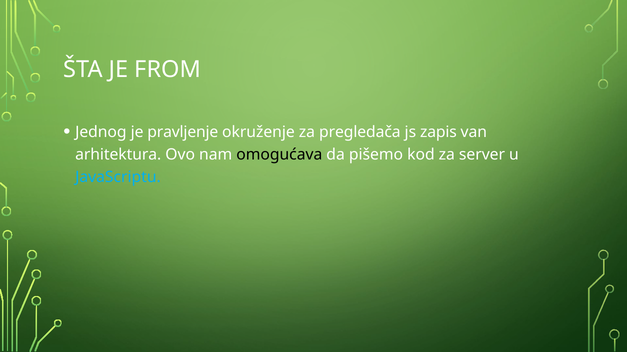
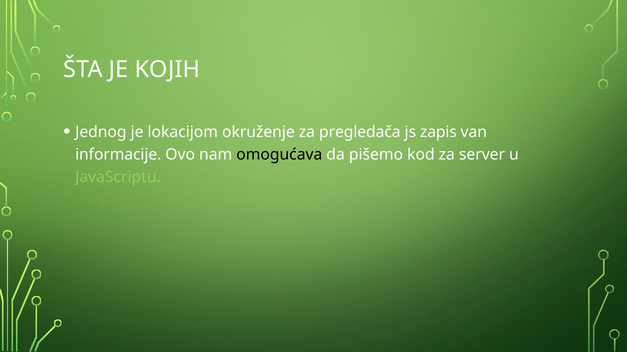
FROM: FROM -> KOJIH (168, 70)
pravljenje: pravljenje -> lokacijom (183, 132)
arhitektura: arhitektura -> informacije (118, 155)
JavaScriptu colour: light blue -> light green (118, 177)
